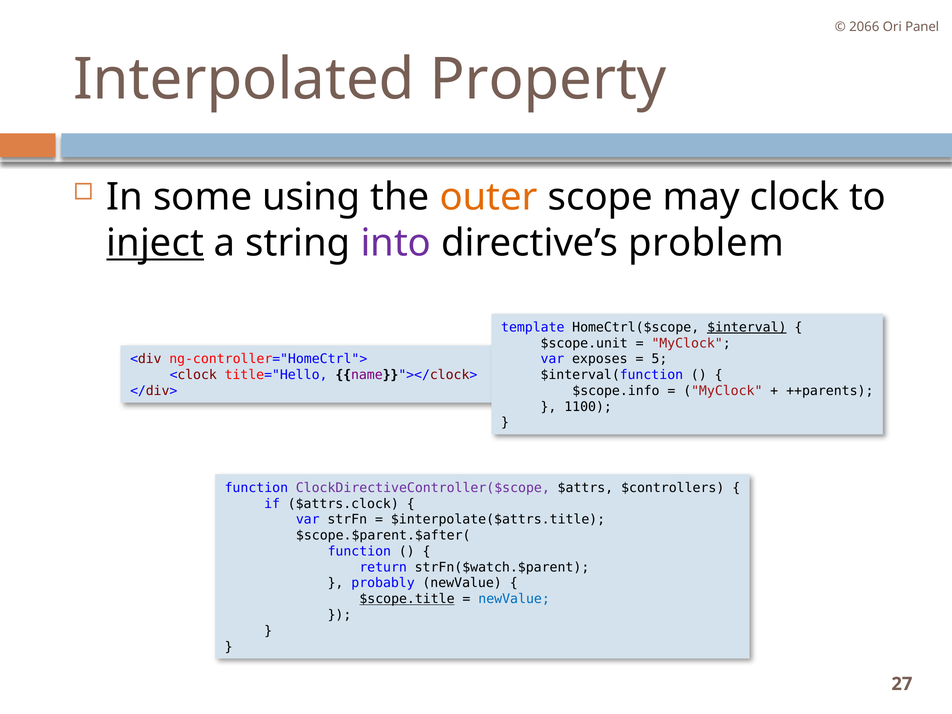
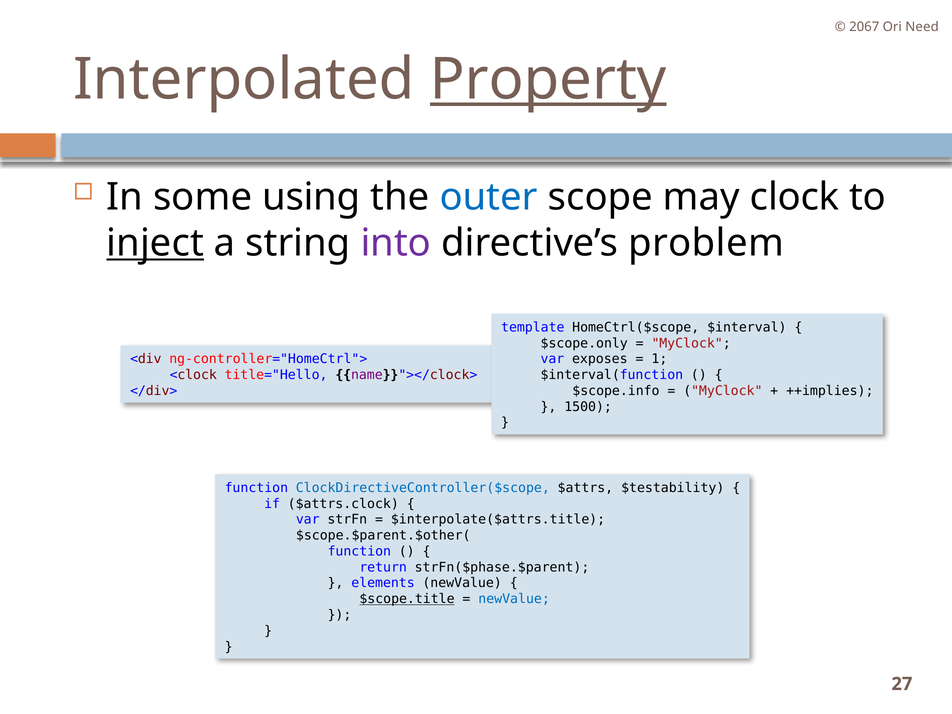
2066: 2066 -> 2067 (864, 27)
Panel: Panel -> Need (922, 27)
Property underline: none -> present (548, 79)
outer colour: orange -> blue (489, 197)
$interval underline: present -> none (747, 327)
$scope.unit: $scope.unit -> $scope.only (584, 343)
5: 5 -> 1 (659, 359)
++parents: ++parents -> ++implies (830, 391)
1100: 1100 -> 1500 (588, 407)
ClockDirectiveController($scope colour: purple -> blue (423, 488)
$controllers: $controllers -> $testability (673, 488)
$scope.$parent.$after(: $scope.$parent.$after( -> $scope.$parent.$other( (383, 535)
strFn($watch.$parent: strFn($watch.$parent -> strFn($phase.$parent (502, 567)
probably: probably -> elements (383, 583)
